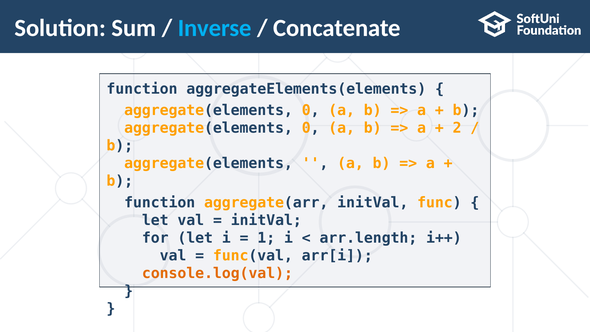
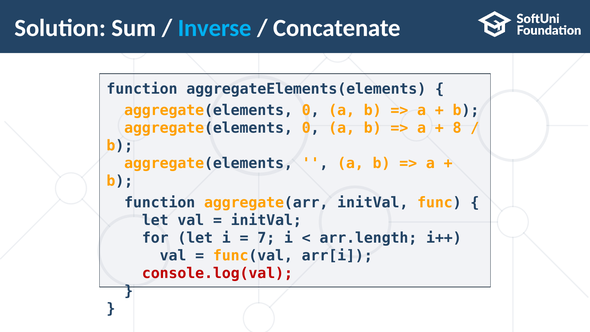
2: 2 -> 8 (457, 128)
1: 1 -> 7 (266, 238)
console.log(val colour: orange -> red (217, 273)
